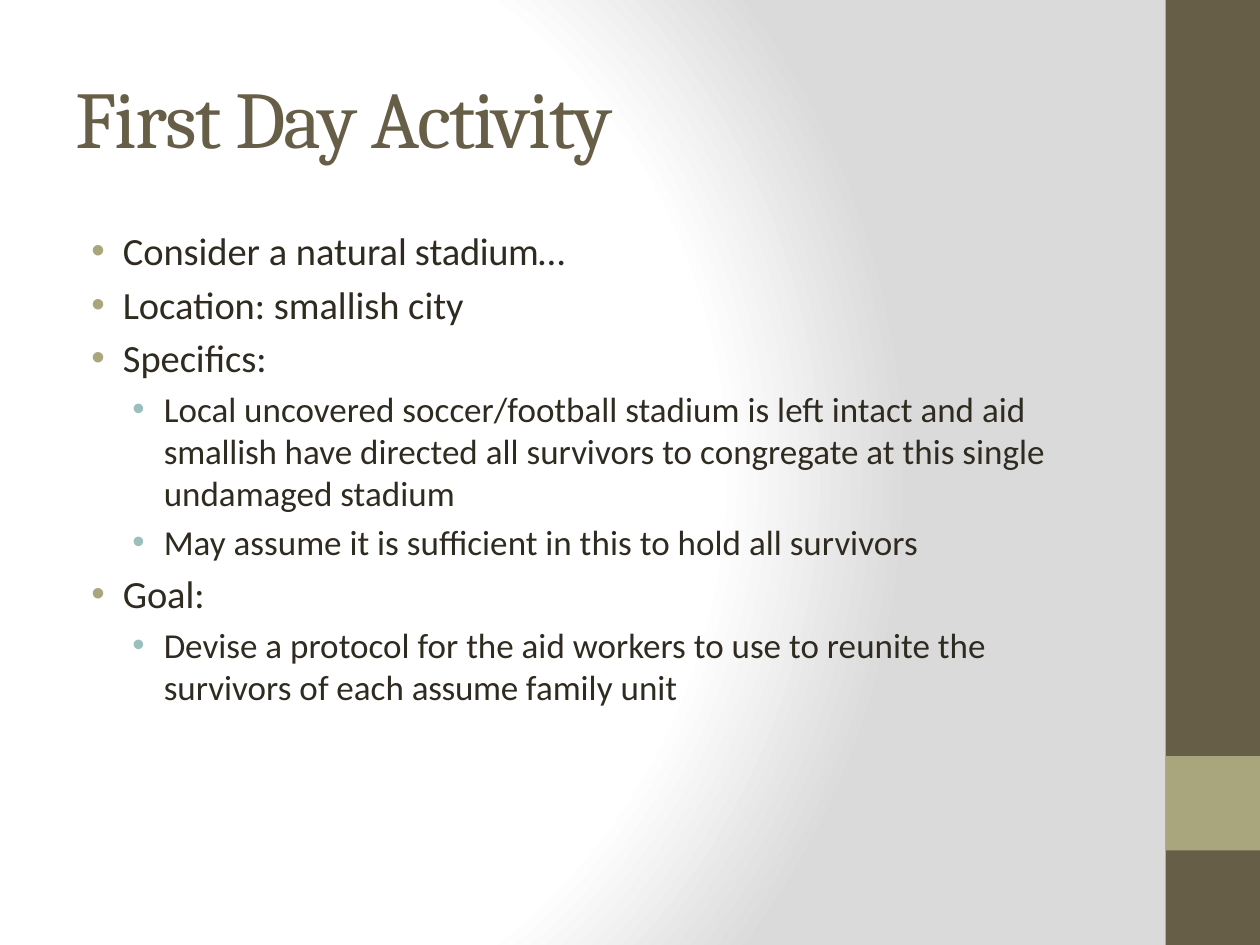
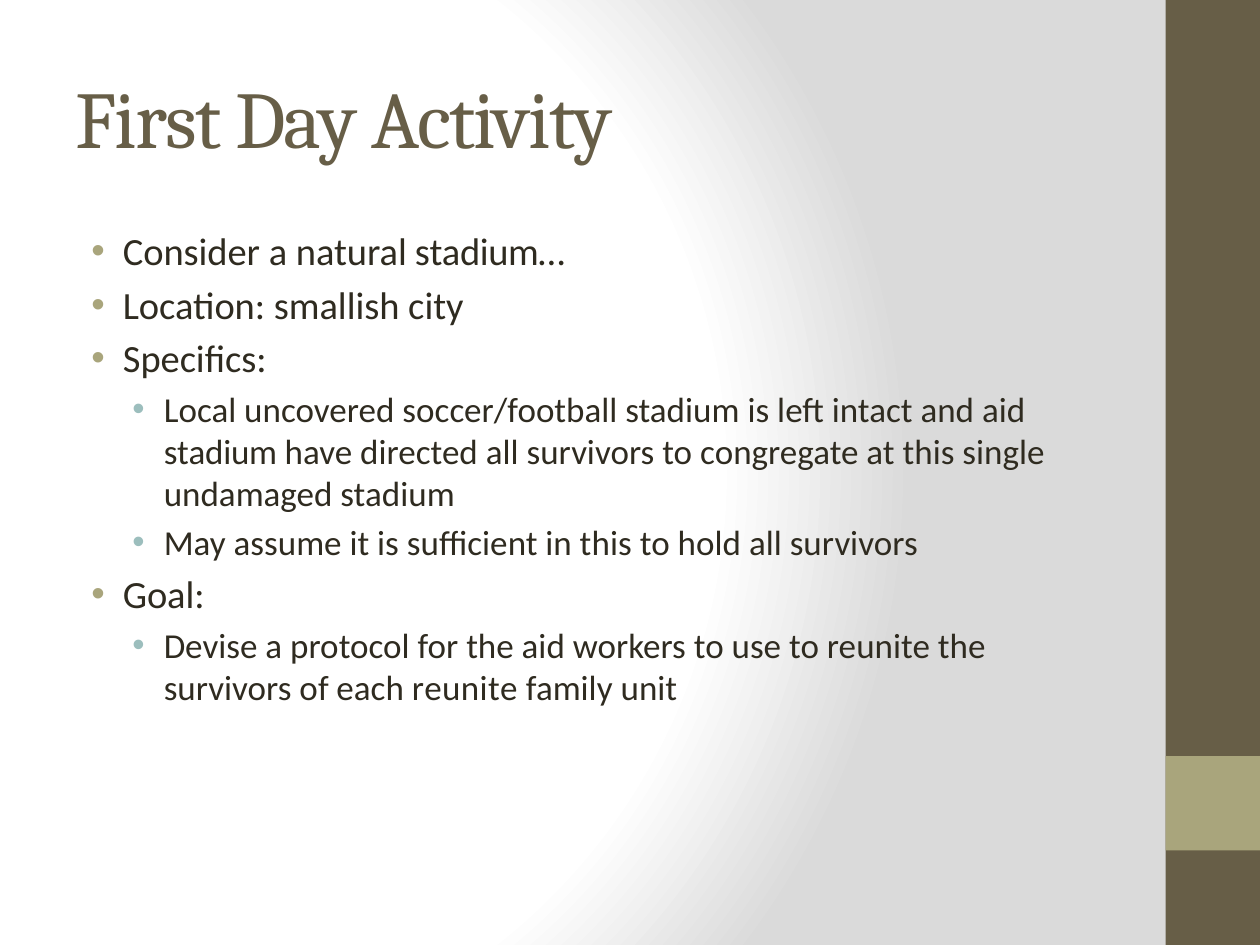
smallish: smallish -> stadium (220, 453)
each assume: assume -> reunite (465, 689)
